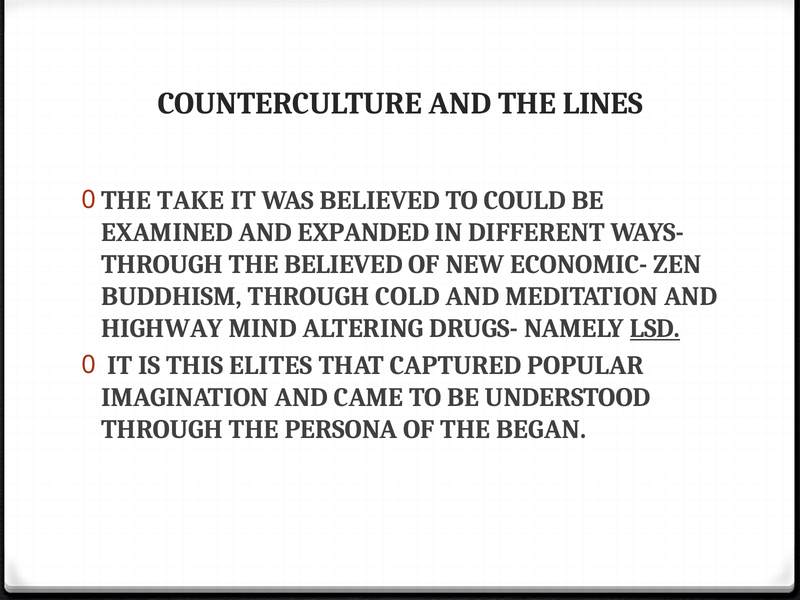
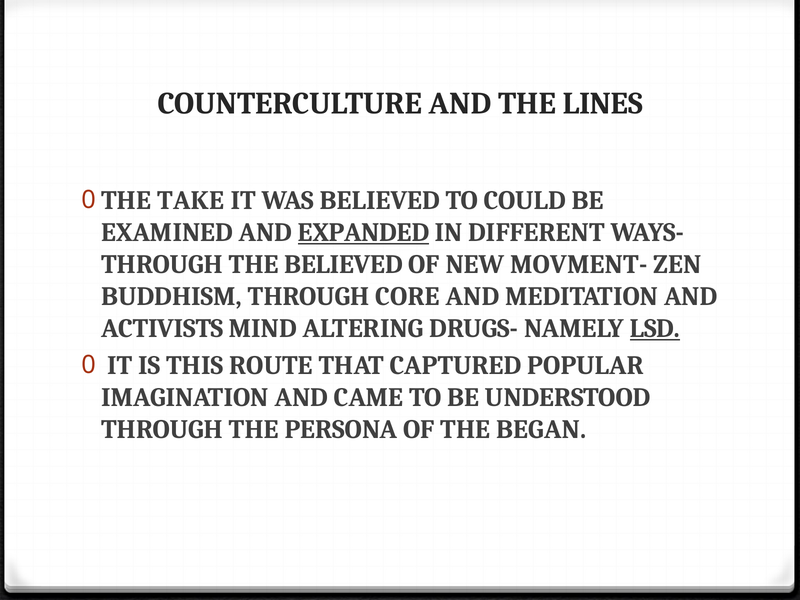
EXPANDED underline: none -> present (364, 232)
ECONOMIC-: ECONOMIC- -> MOVMENT- (579, 264)
COLD: COLD -> CORE (408, 296)
HIGHWAY: HIGHWAY -> ACTIVISTS (162, 328)
ELITES: ELITES -> ROUTE (271, 366)
